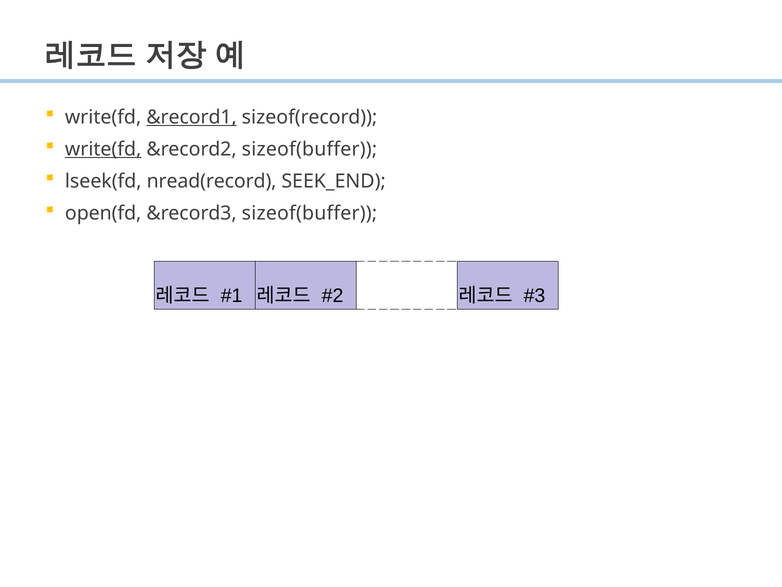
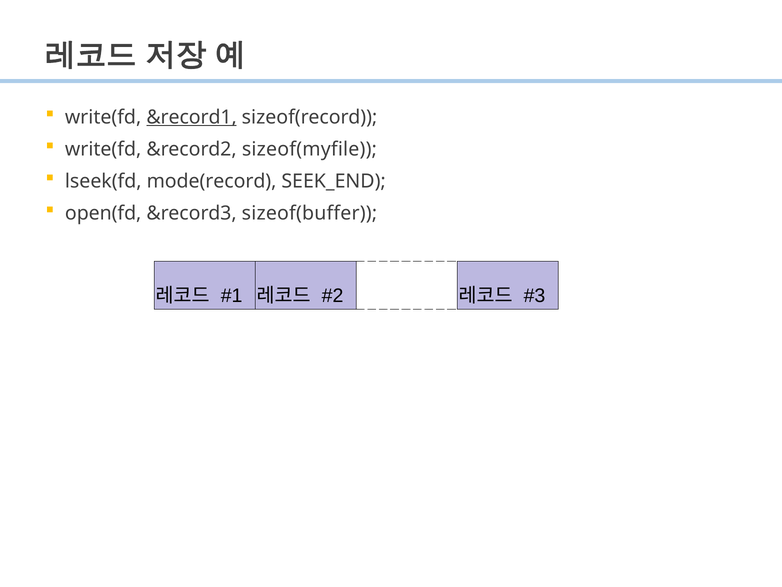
write(fd underline: present -> none (103, 149)
&record2 sizeof(buffer: sizeof(buffer -> sizeof(myfile (309, 149)
nread(record: nread(record -> mode(record (212, 181)
